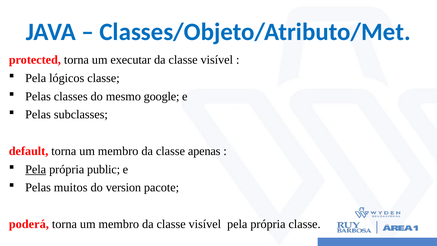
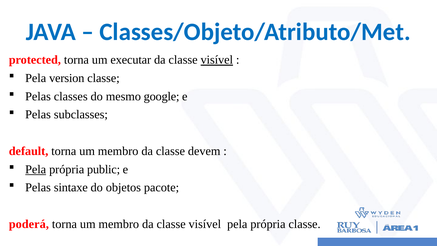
visível underline: none -> present (217, 60)
lógicos: lógicos -> version (67, 78)
apenas: apenas -> devem (204, 151)
muitos: muitos -> sintaxe (71, 187)
version: version -> objetos (123, 187)
